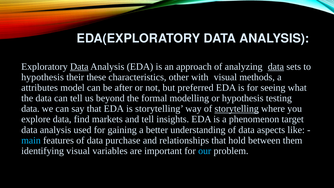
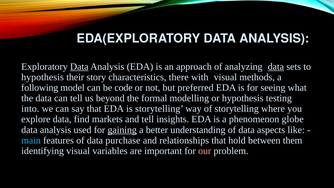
these: these -> story (96, 77)
other: other -> there (179, 77)
attributes: attributes -> following (40, 88)
after: after -> code (124, 88)
data: data -> into (30, 109)
storytelling underline: present -> none (237, 109)
target: target -> globe (293, 119)
gaining underline: none -> present (122, 130)
our colour: light blue -> pink (205, 151)
